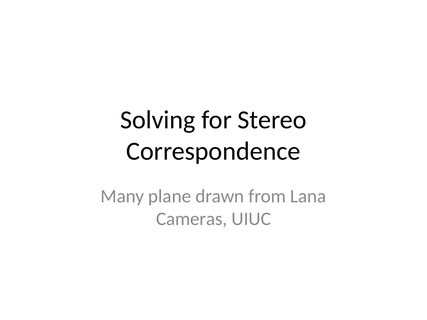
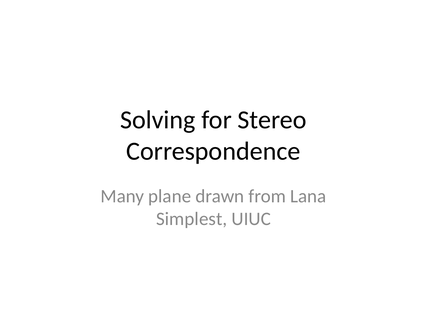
Cameras: Cameras -> Simplest (192, 219)
